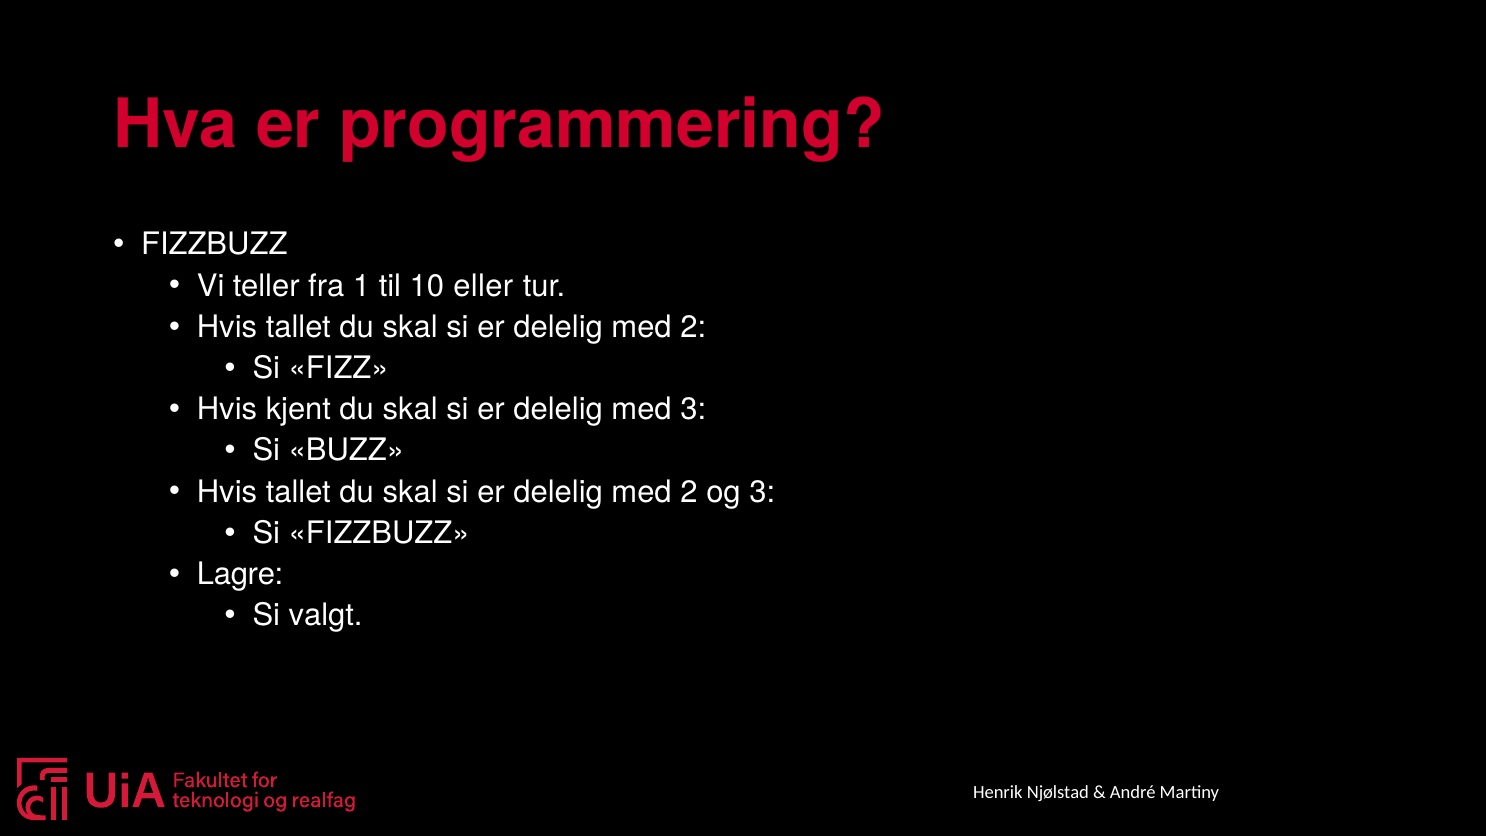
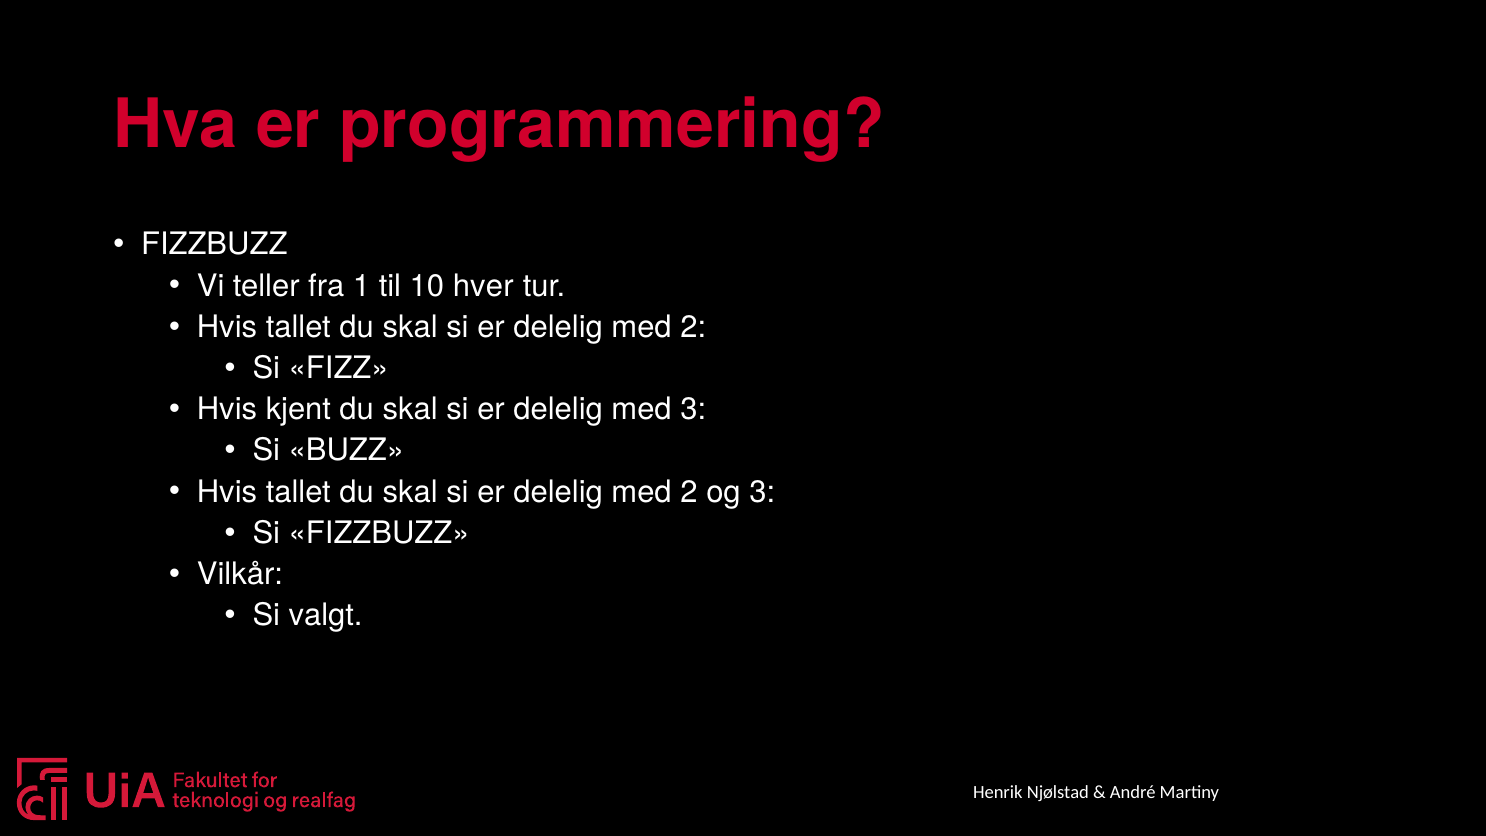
eller: eller -> hver (483, 286)
Lagre: Lagre -> Vilkår (240, 574)
